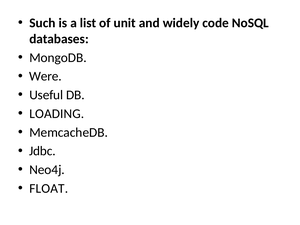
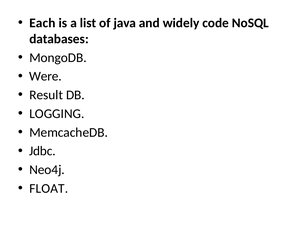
Such: Such -> Each (42, 23)
unit: unit -> java (125, 23)
Useful: Useful -> Result (46, 95)
LOADING: LOADING -> LOGGING (57, 114)
